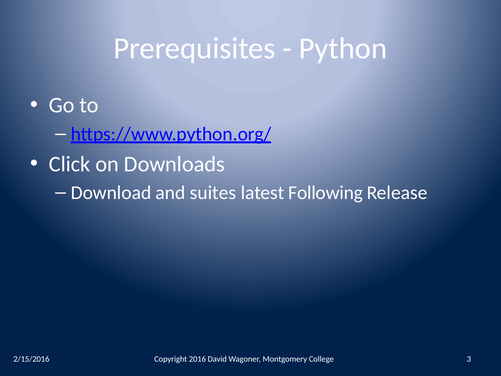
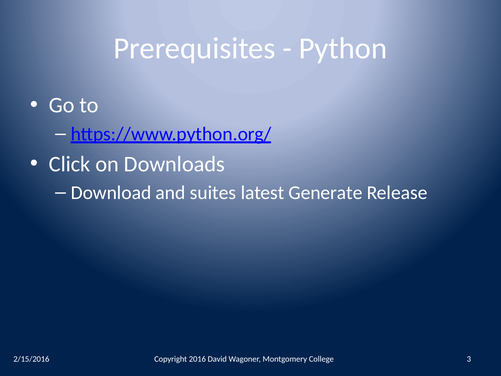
Following: Following -> Generate (325, 193)
